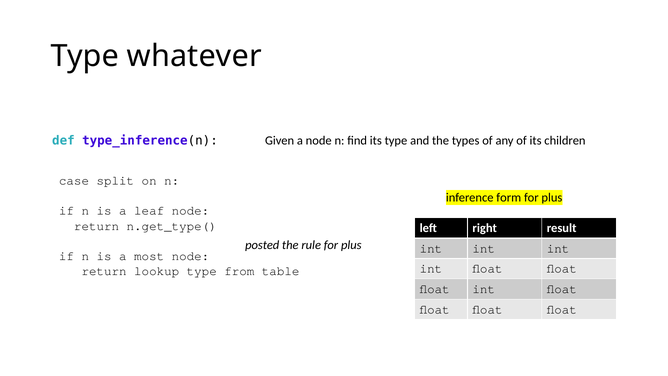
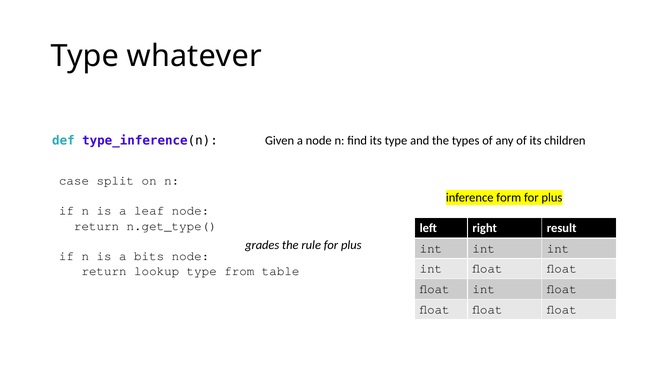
posted: posted -> grades (262, 245)
most: most -> bits (149, 256)
